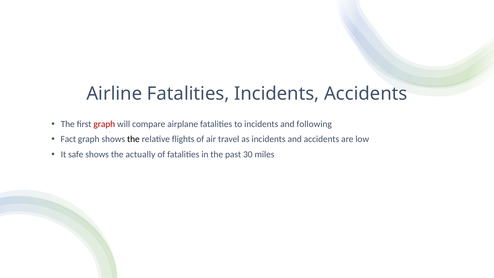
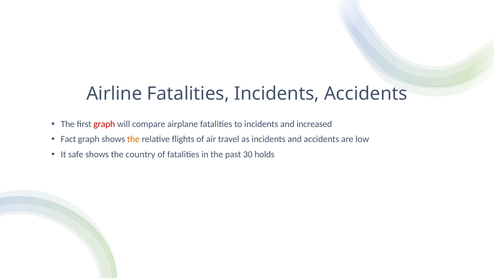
following: following -> increased (314, 124)
the colour: black -> orange (133, 139)
actually: actually -> country (140, 154)
miles: miles -> holds (265, 154)
